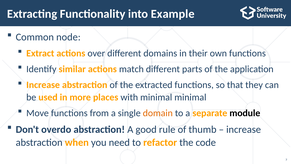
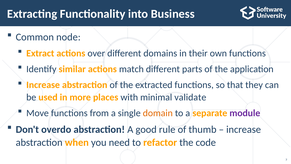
Example: Example -> Business (173, 14)
minimal minimal: minimal -> validate (190, 97)
module colour: black -> purple (245, 113)
